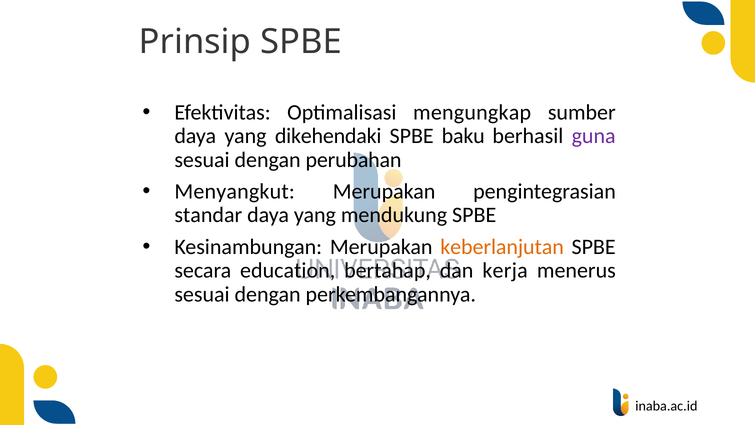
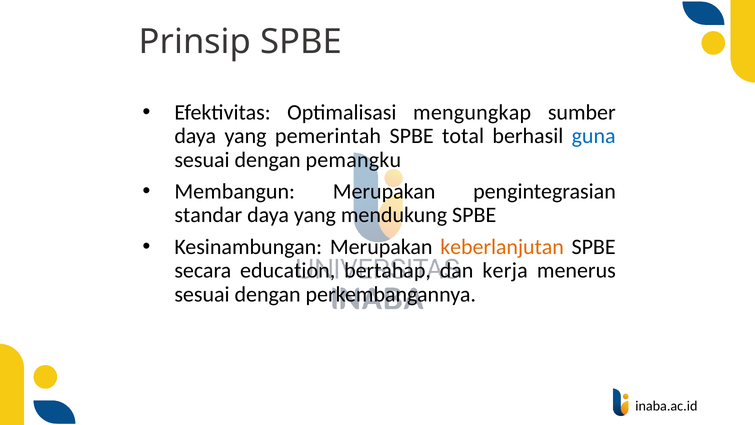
dikehendaki: dikehendaki -> pemerintah (328, 136)
baku: baku -> total (463, 136)
guna colour: purple -> blue (594, 136)
perubahan: perubahan -> pemangku (353, 160)
Menyangkut: Menyangkut -> Membangun (235, 191)
